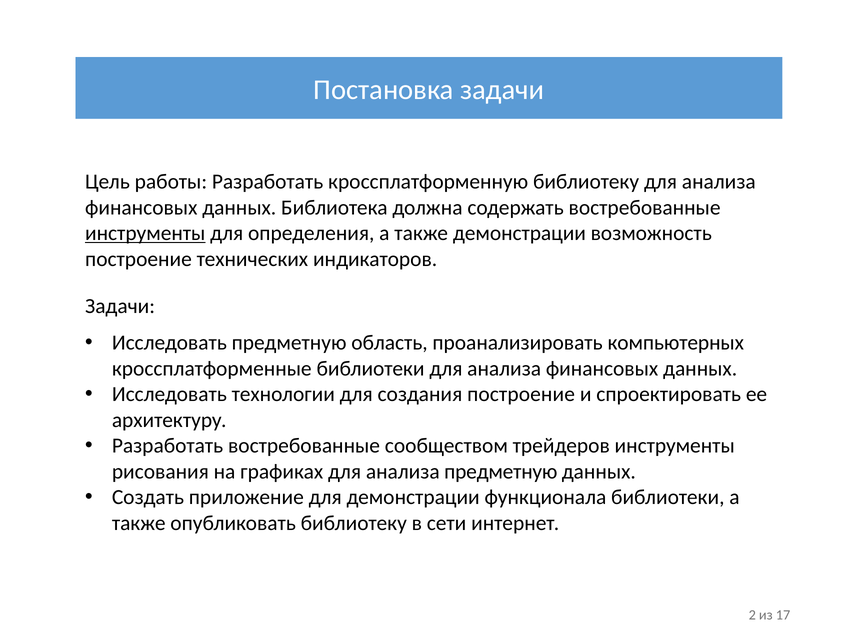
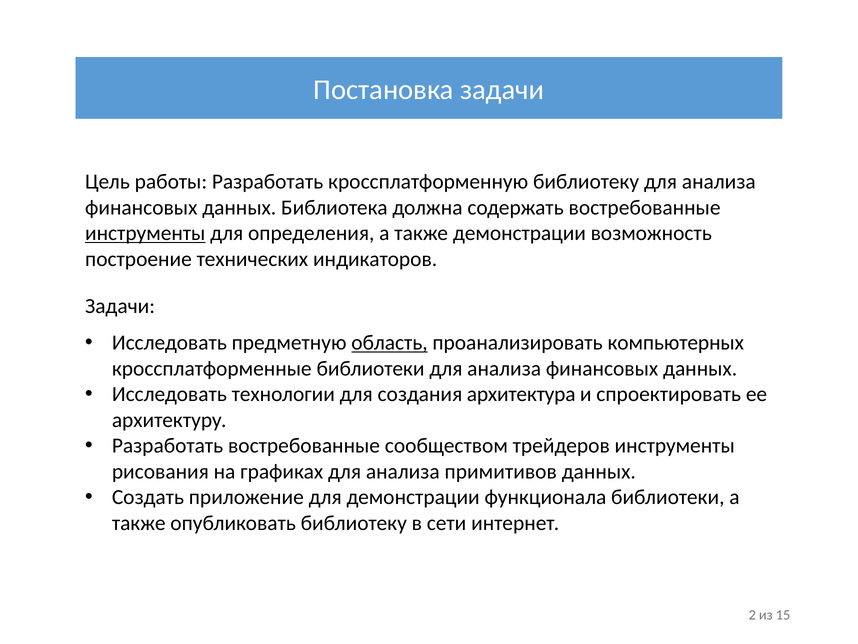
область underline: none -> present (389, 342)
создания построение: построение -> архитектура (521, 394)
анализа предметную: предметную -> примитивов (501, 471)
17: 17 -> 15 (783, 615)
